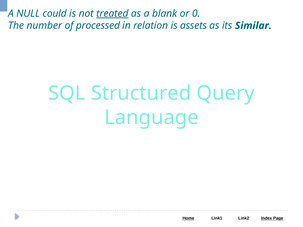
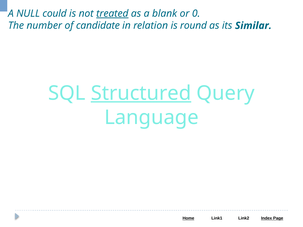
processed: processed -> candidate (98, 26)
assets: assets -> round (193, 26)
Structured underline: none -> present (141, 93)
